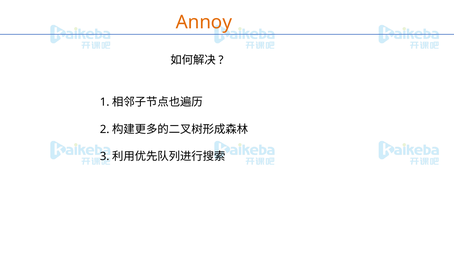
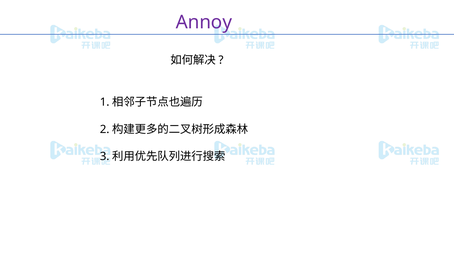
Annoy colour: orange -> purple (204, 22)
